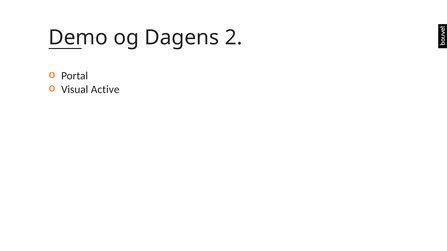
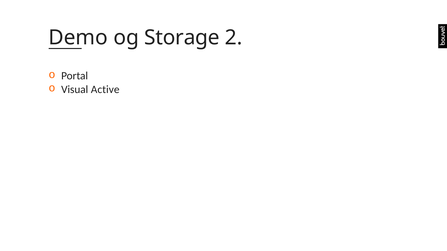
Dagens: Dagens -> Storage (182, 38)
